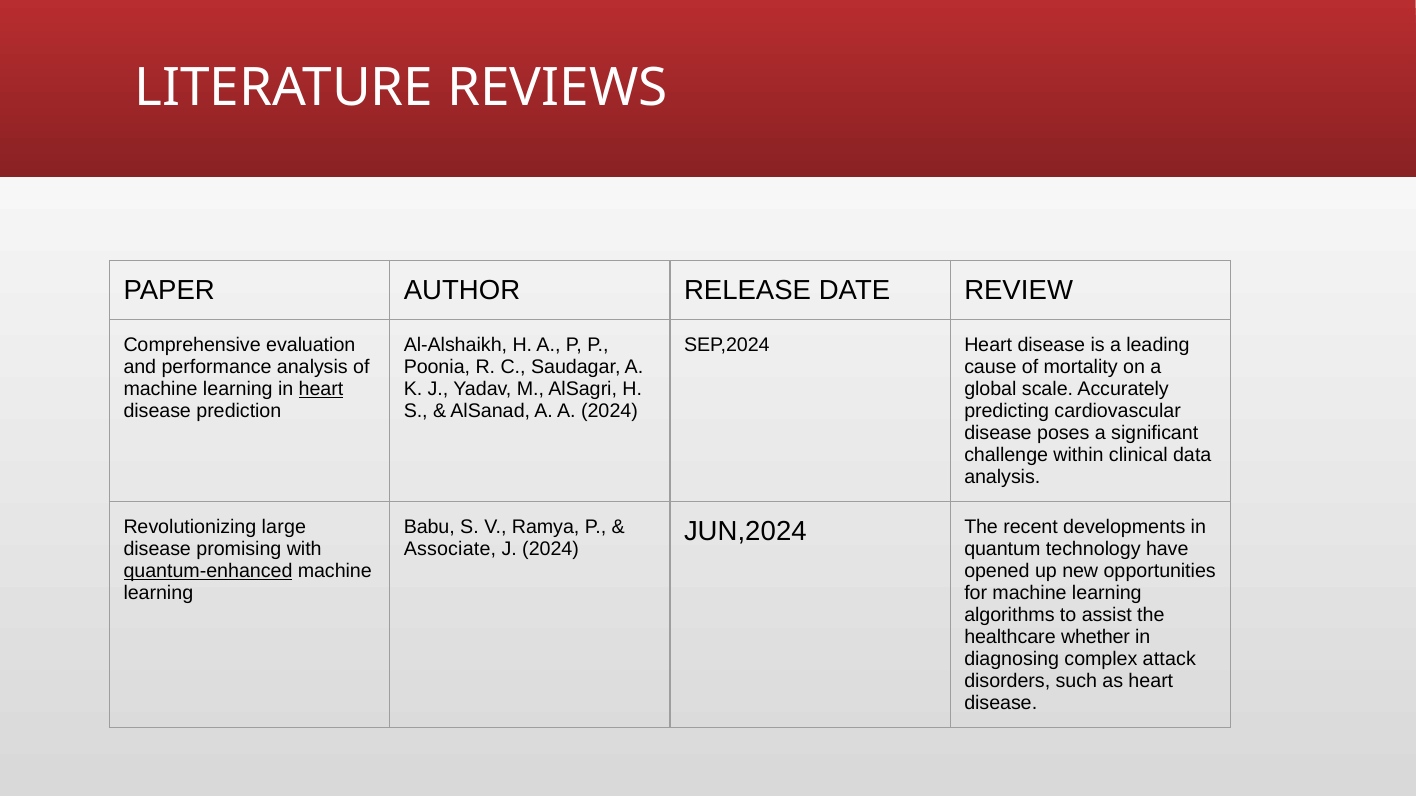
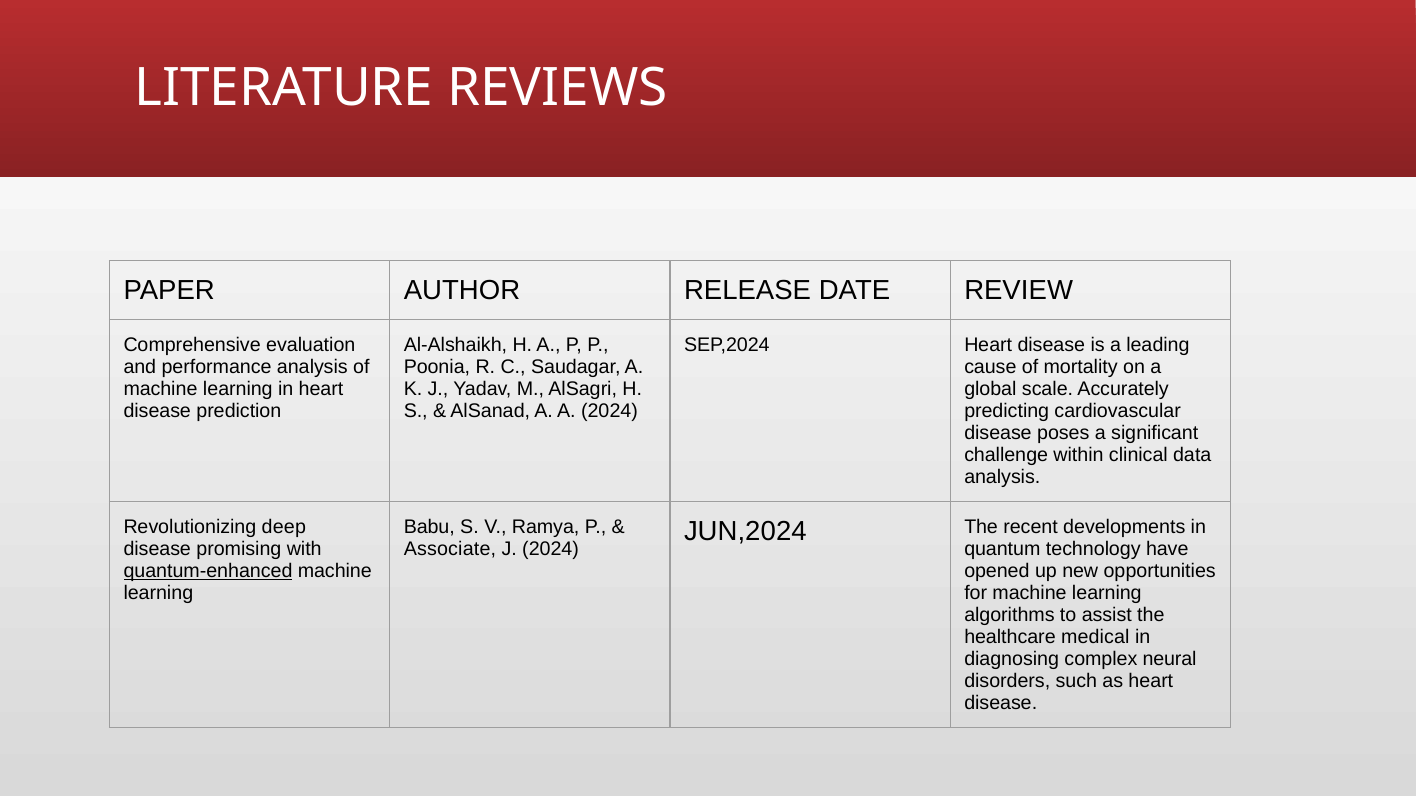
heart underline: present -> none (321, 389)
large: large -> deep (284, 527)
whether: whether -> medical (1095, 637)
attack: attack -> neural (1170, 659)
